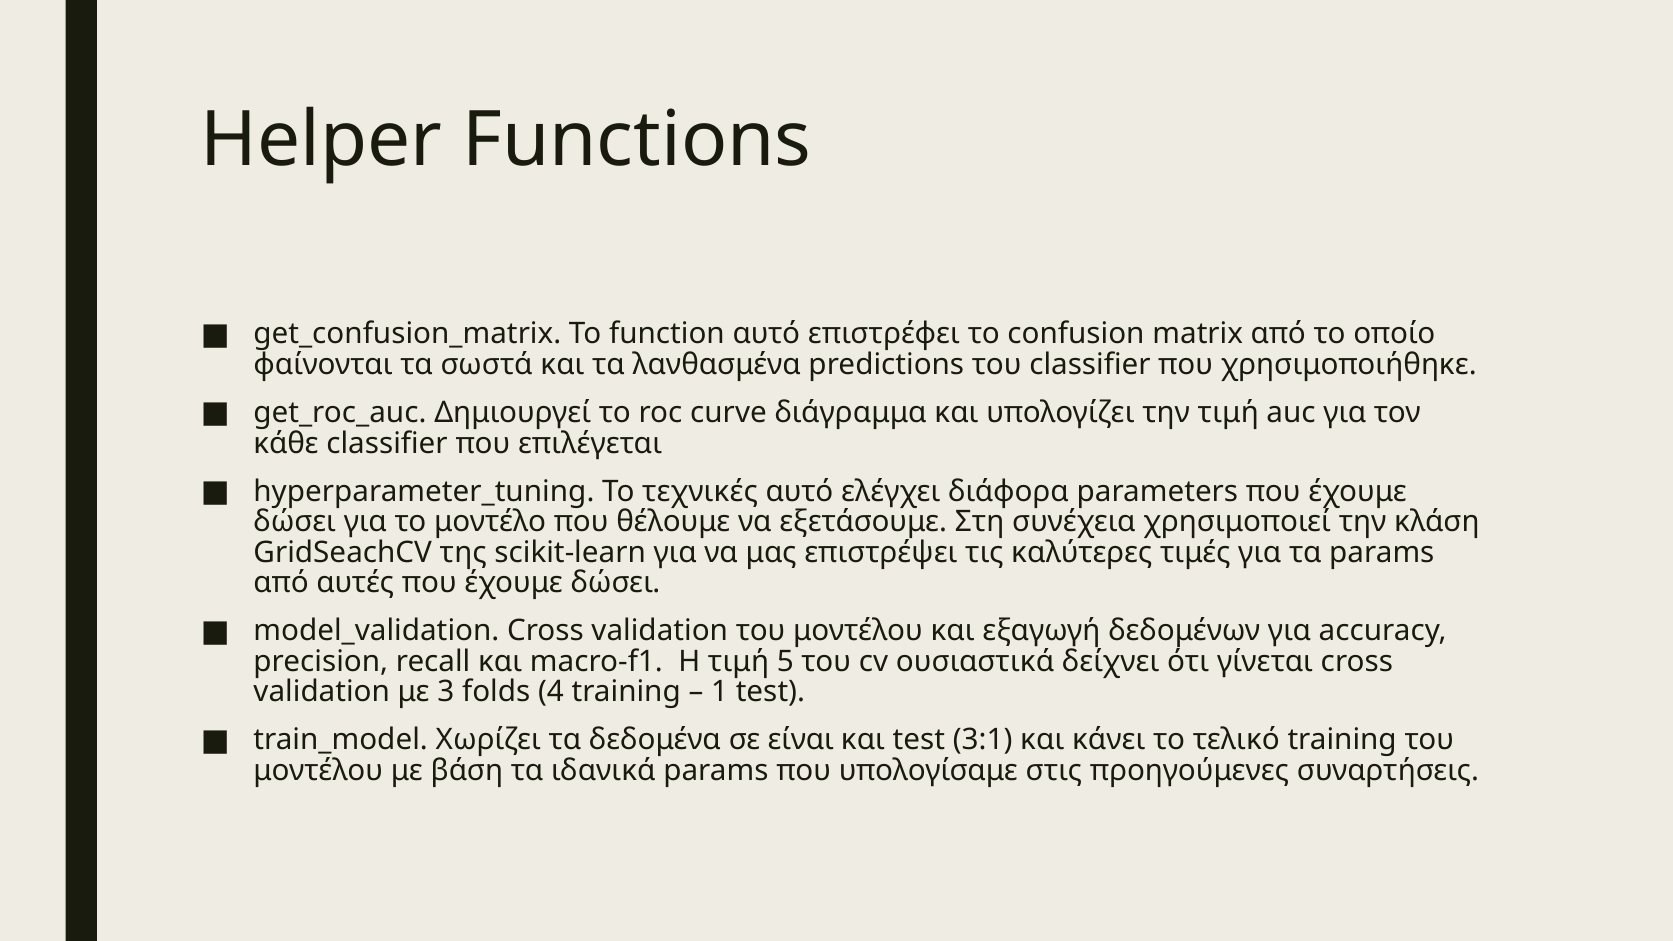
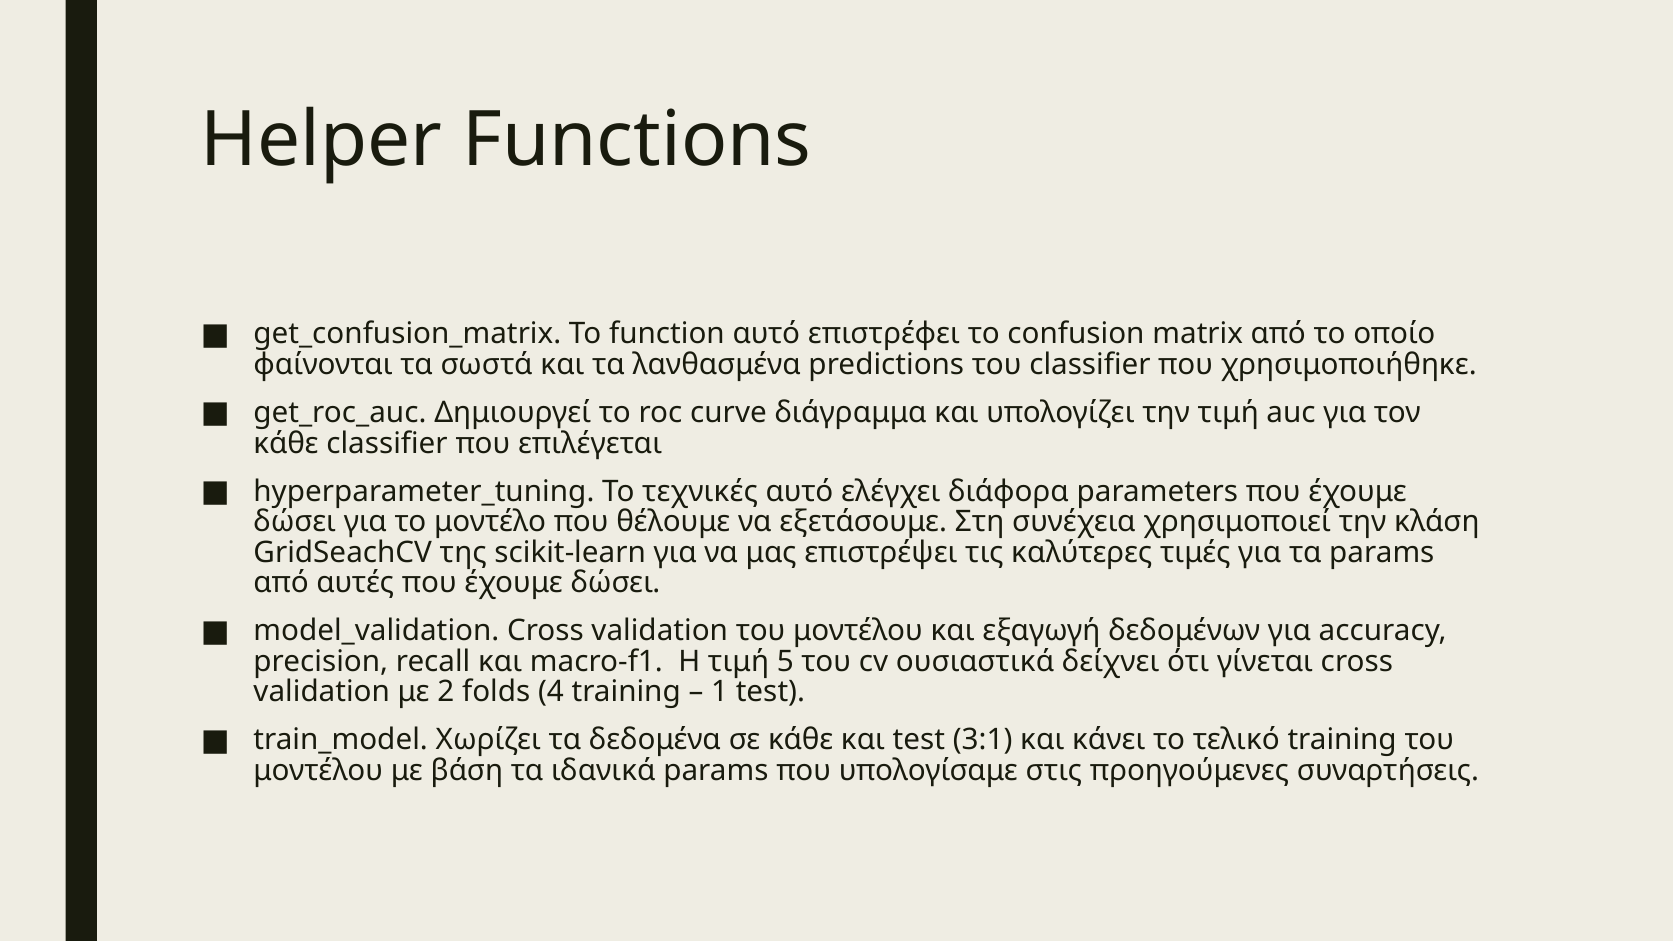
3: 3 -> 2 (446, 691)
σε είναι: είναι -> κάθε (801, 740)
